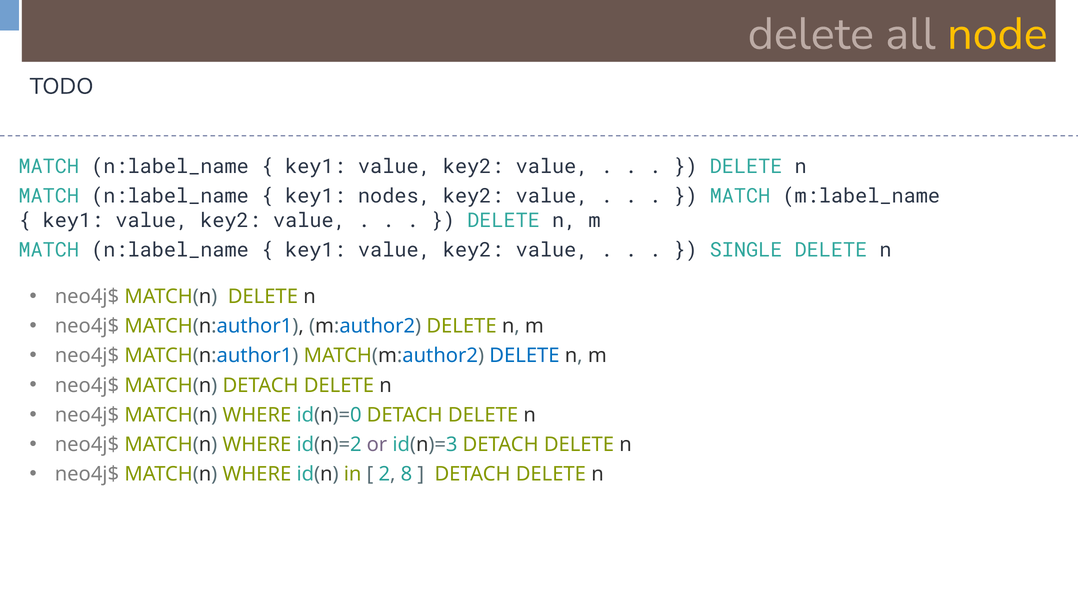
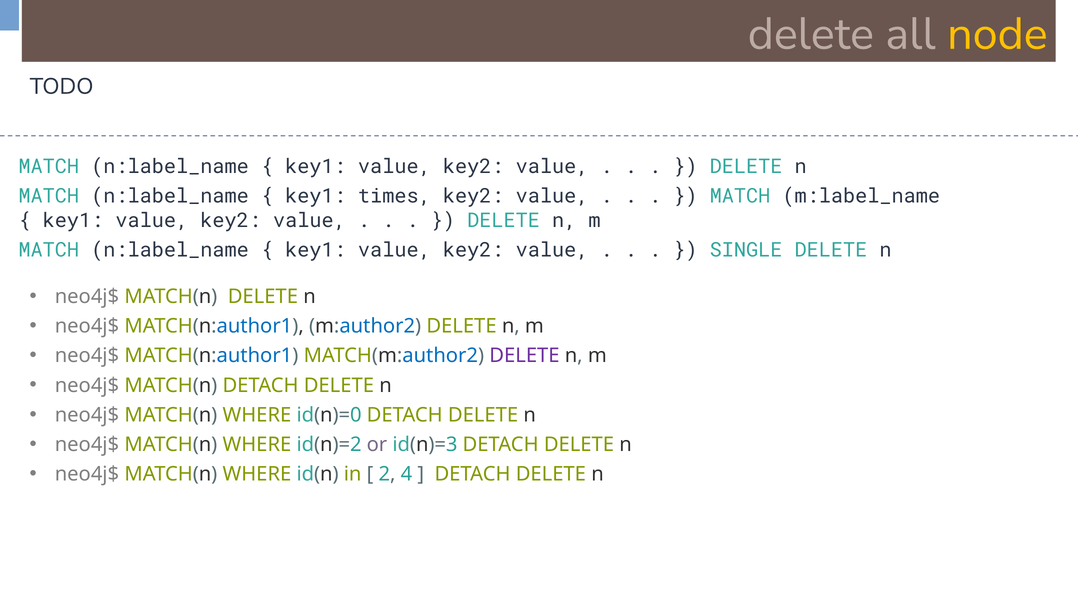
nodes: nodes -> times (394, 196)
DELETE colour: blue -> purple (524, 356)
8: 8 -> 4 (406, 475)
